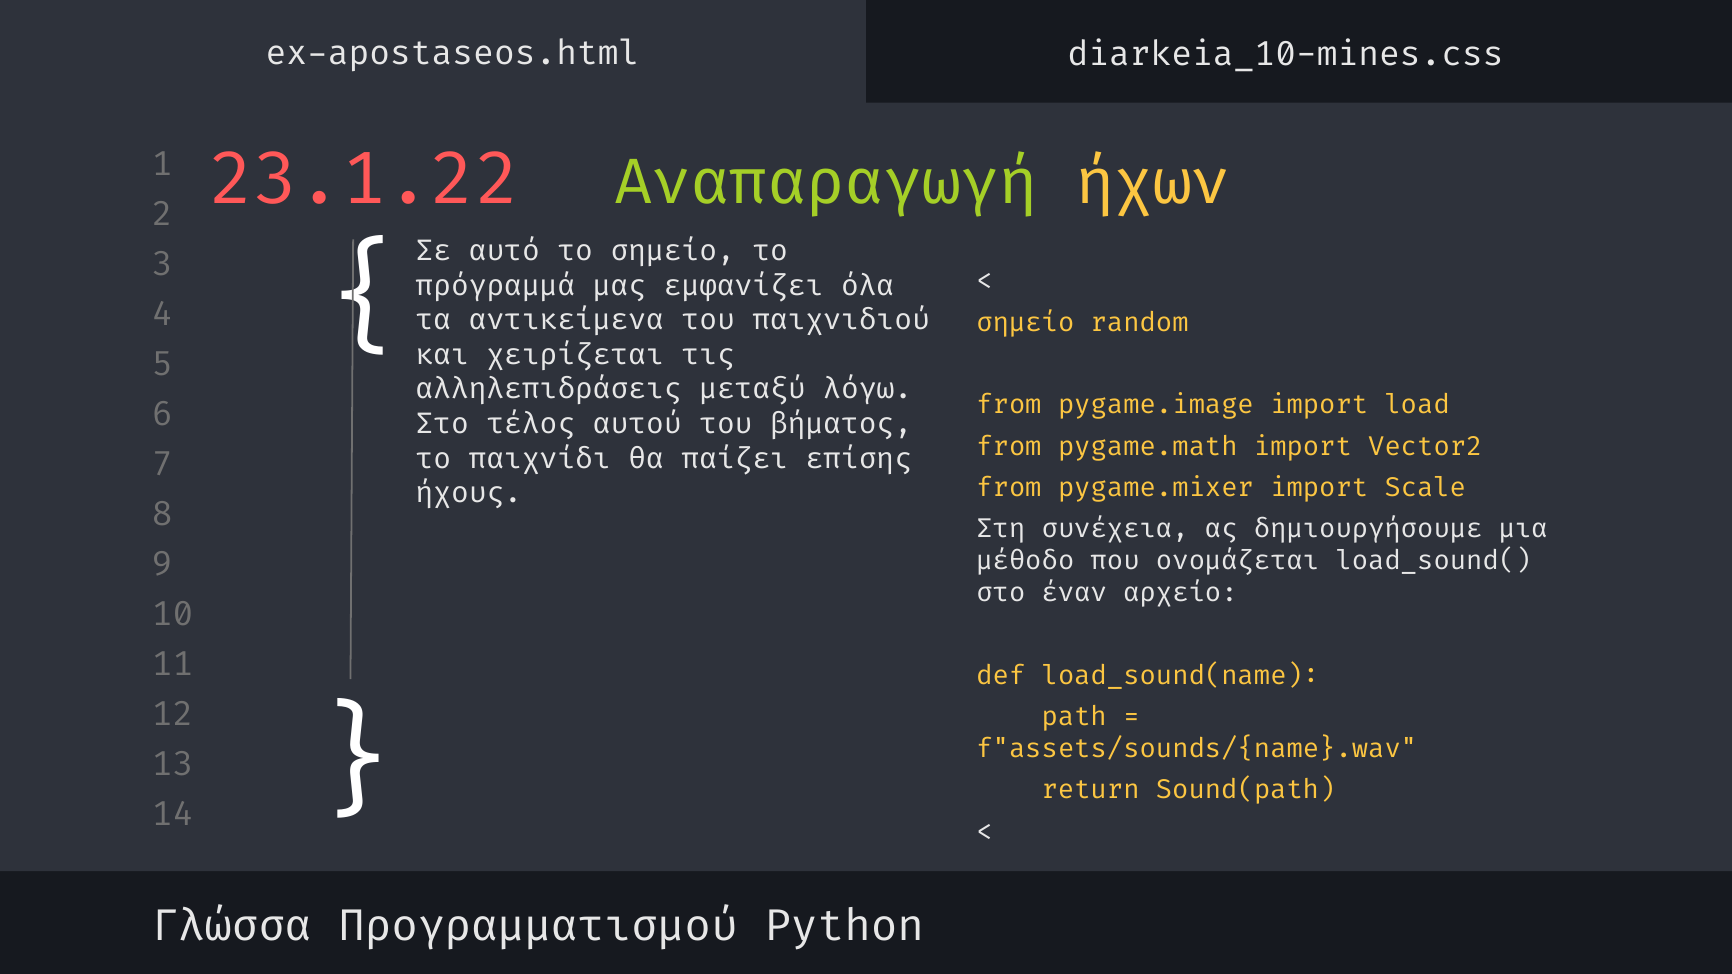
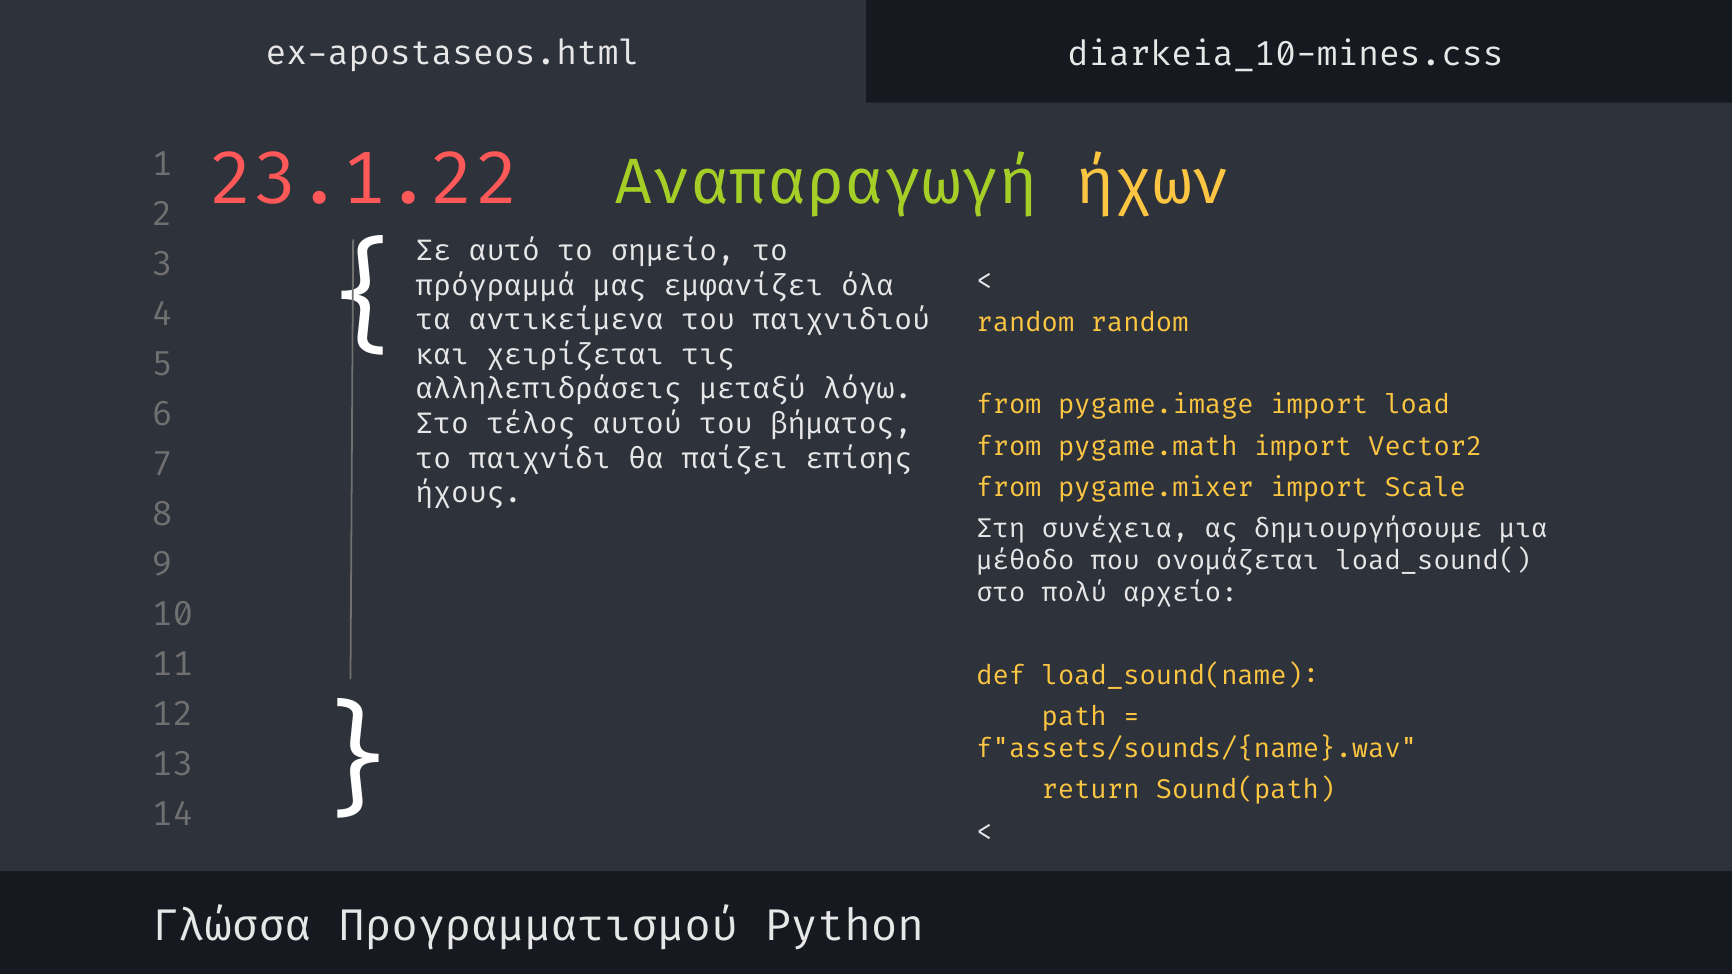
σημείο: σημείο -> random (1025, 322)
έναν: έναν -> πολύ (1074, 593)
